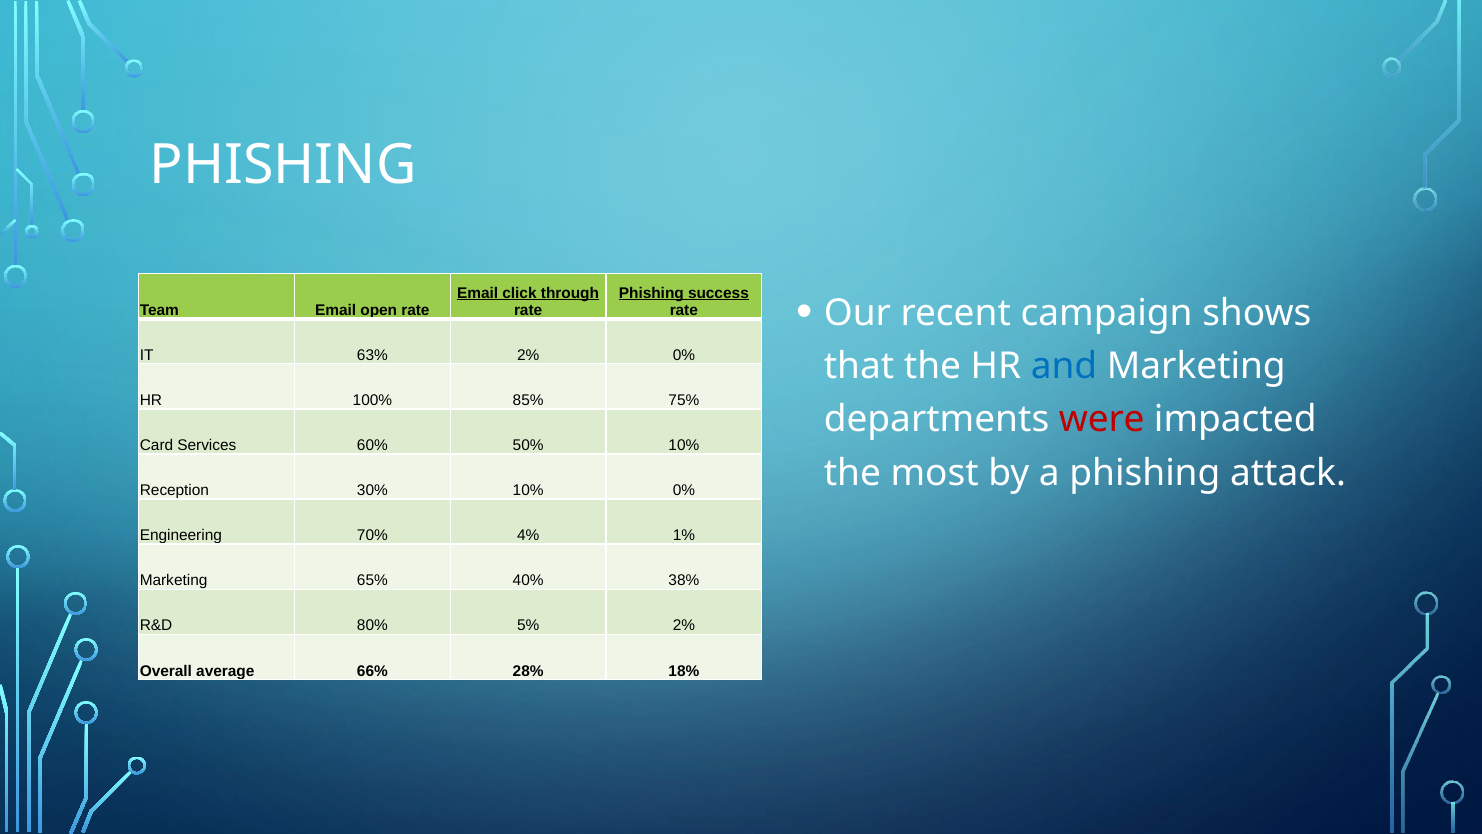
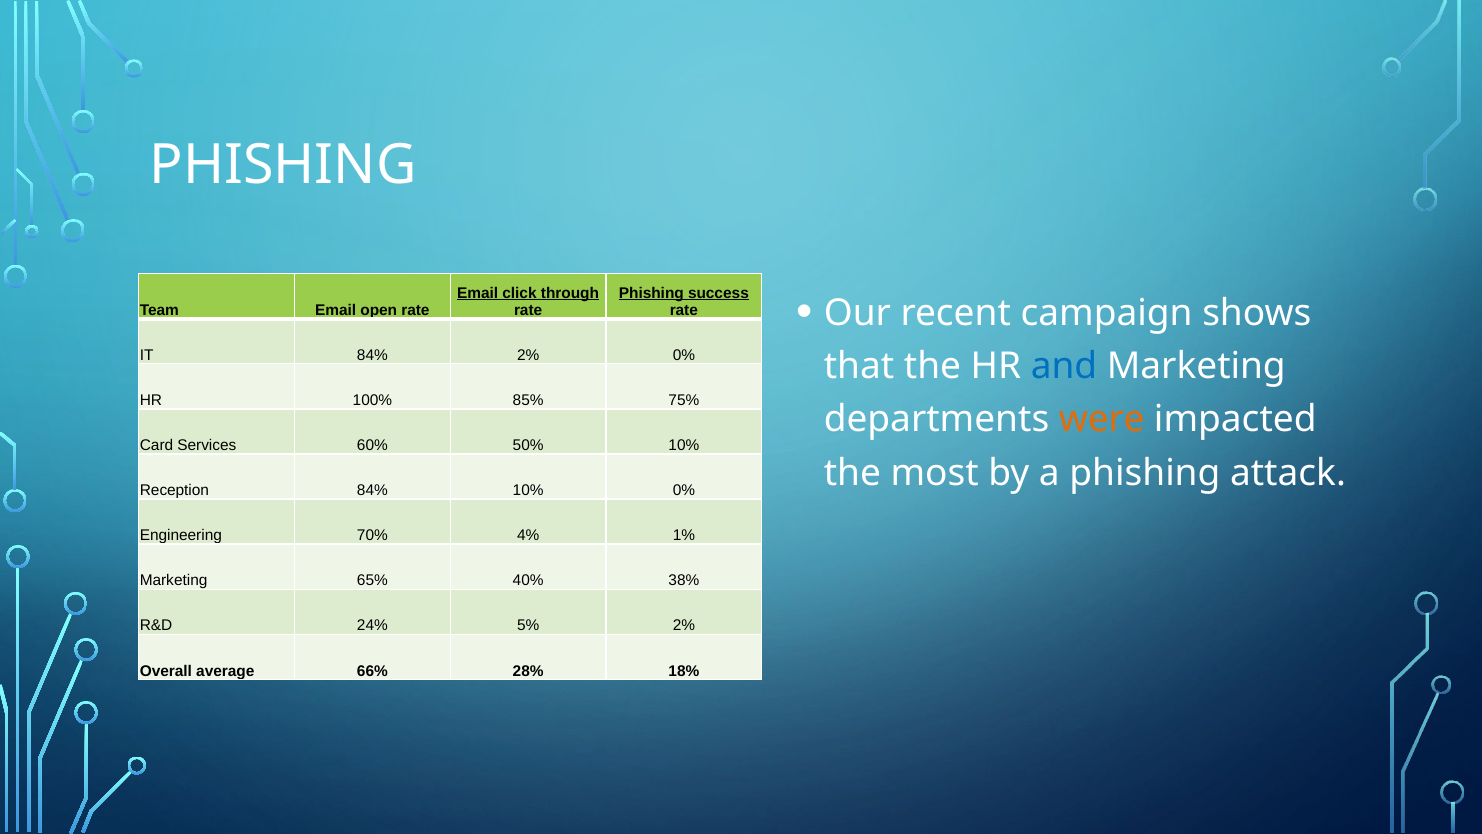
IT 63%: 63% -> 84% (372, 355)
were colour: red -> orange (1102, 419)
Reception 30%: 30% -> 84% (372, 490)
80%: 80% -> 24% (372, 626)
